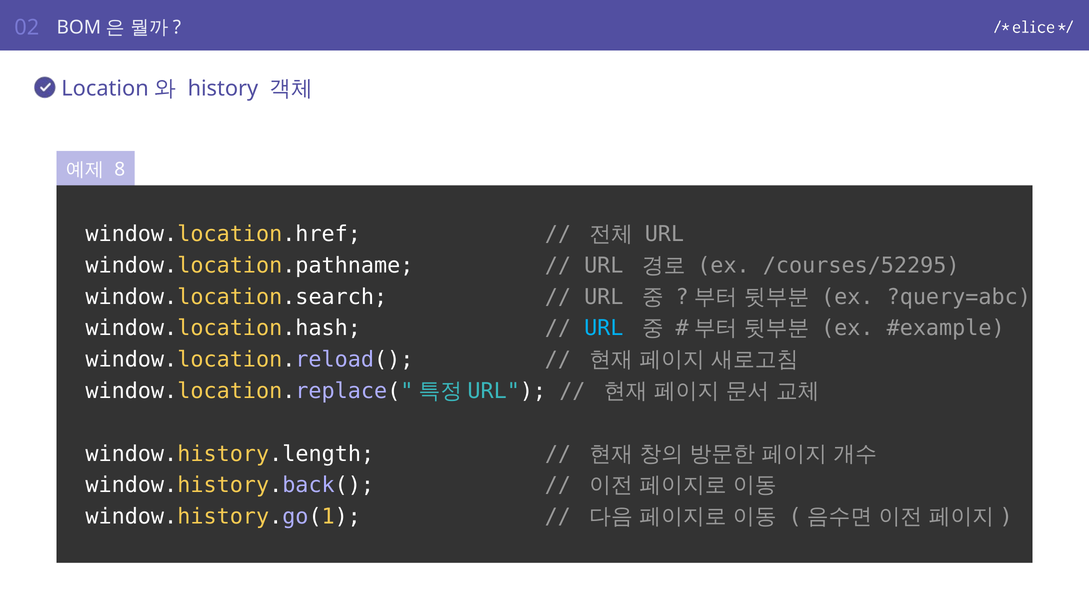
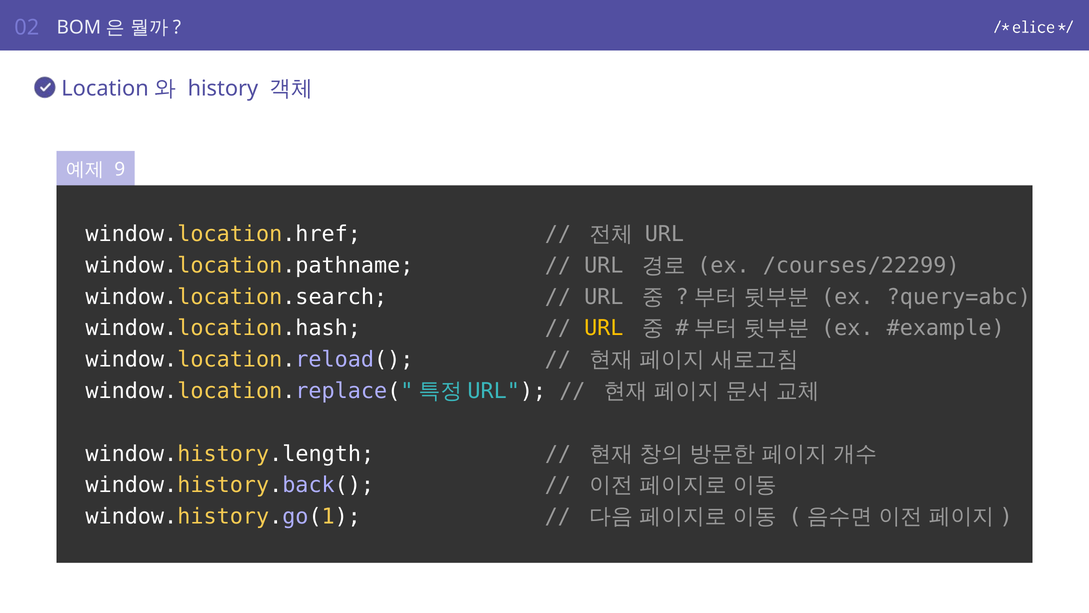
8: 8 -> 9 (120, 170)
/courses/52295: /courses/52295 -> /courses/22299 (861, 265)
URL colour: light blue -> yellow (604, 328)
